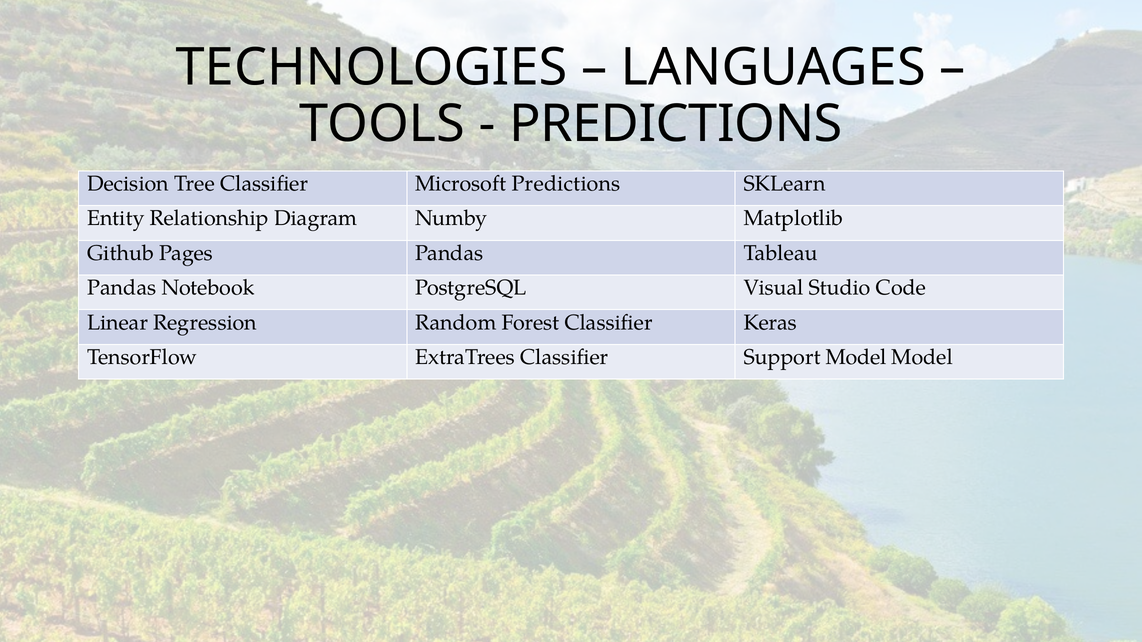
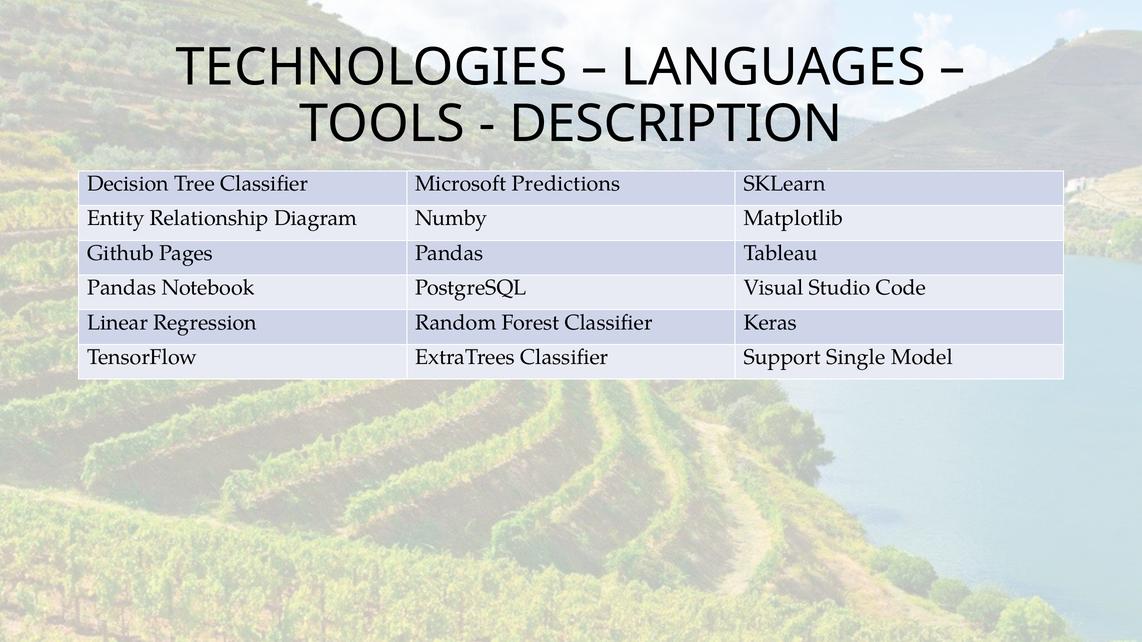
PREDICTIONS: PREDICTIONS -> DESCRIPTION (676, 124)
Support Model: Model -> Single (856, 357)
